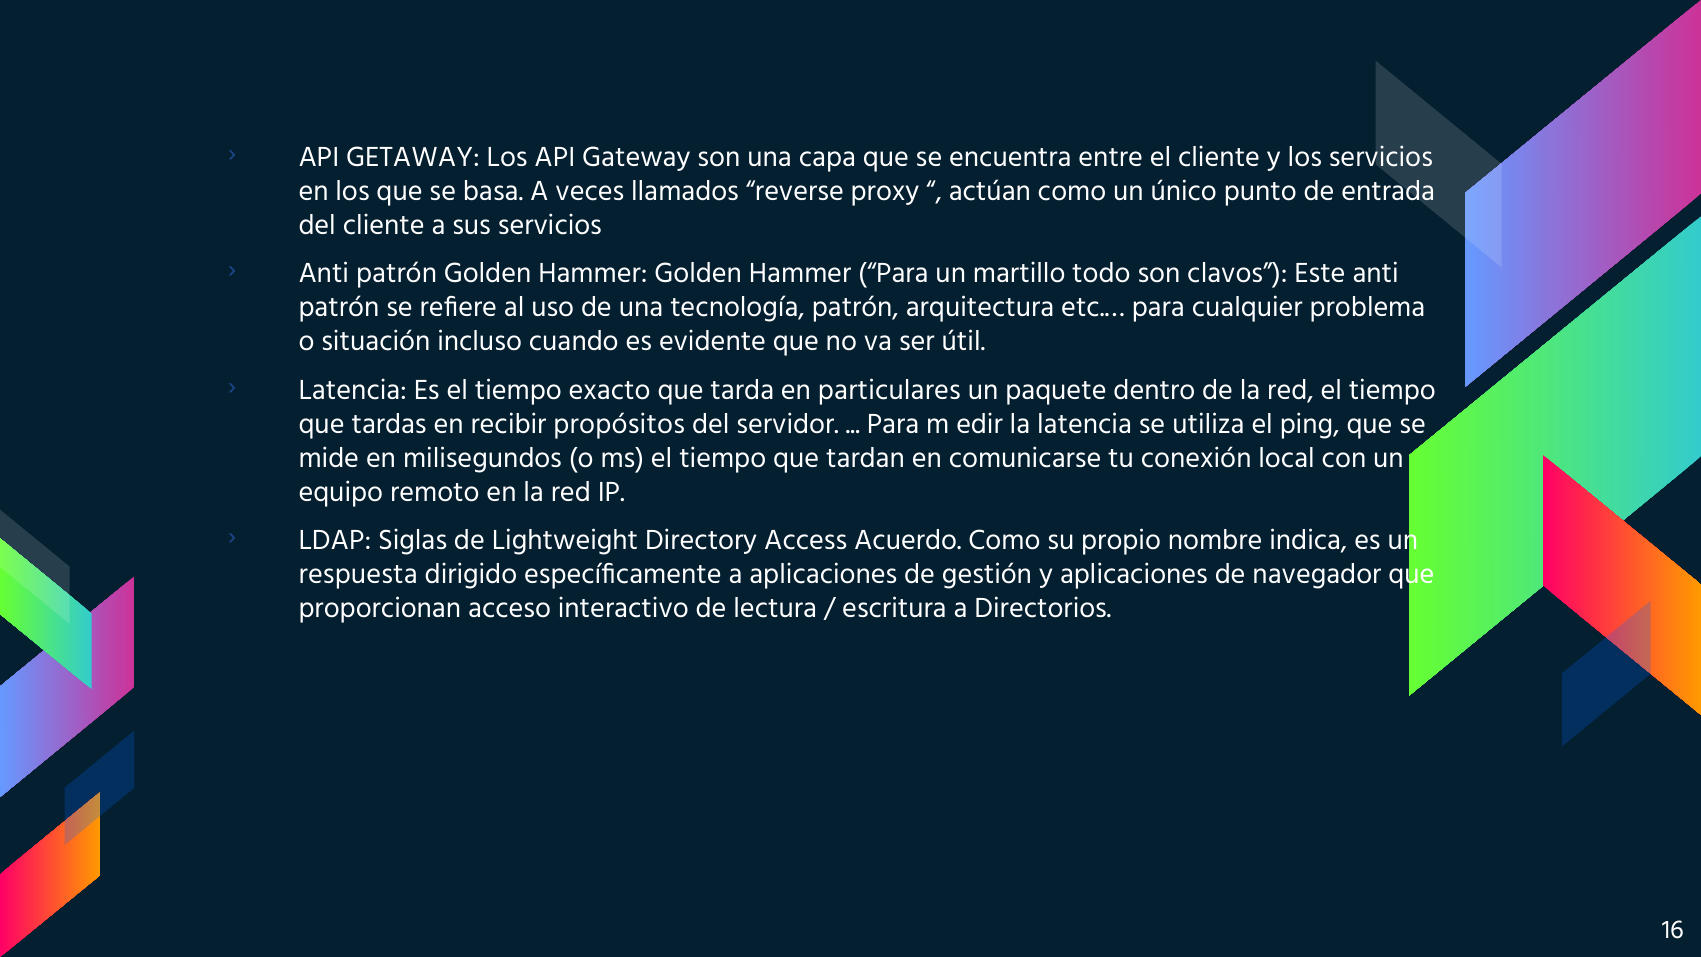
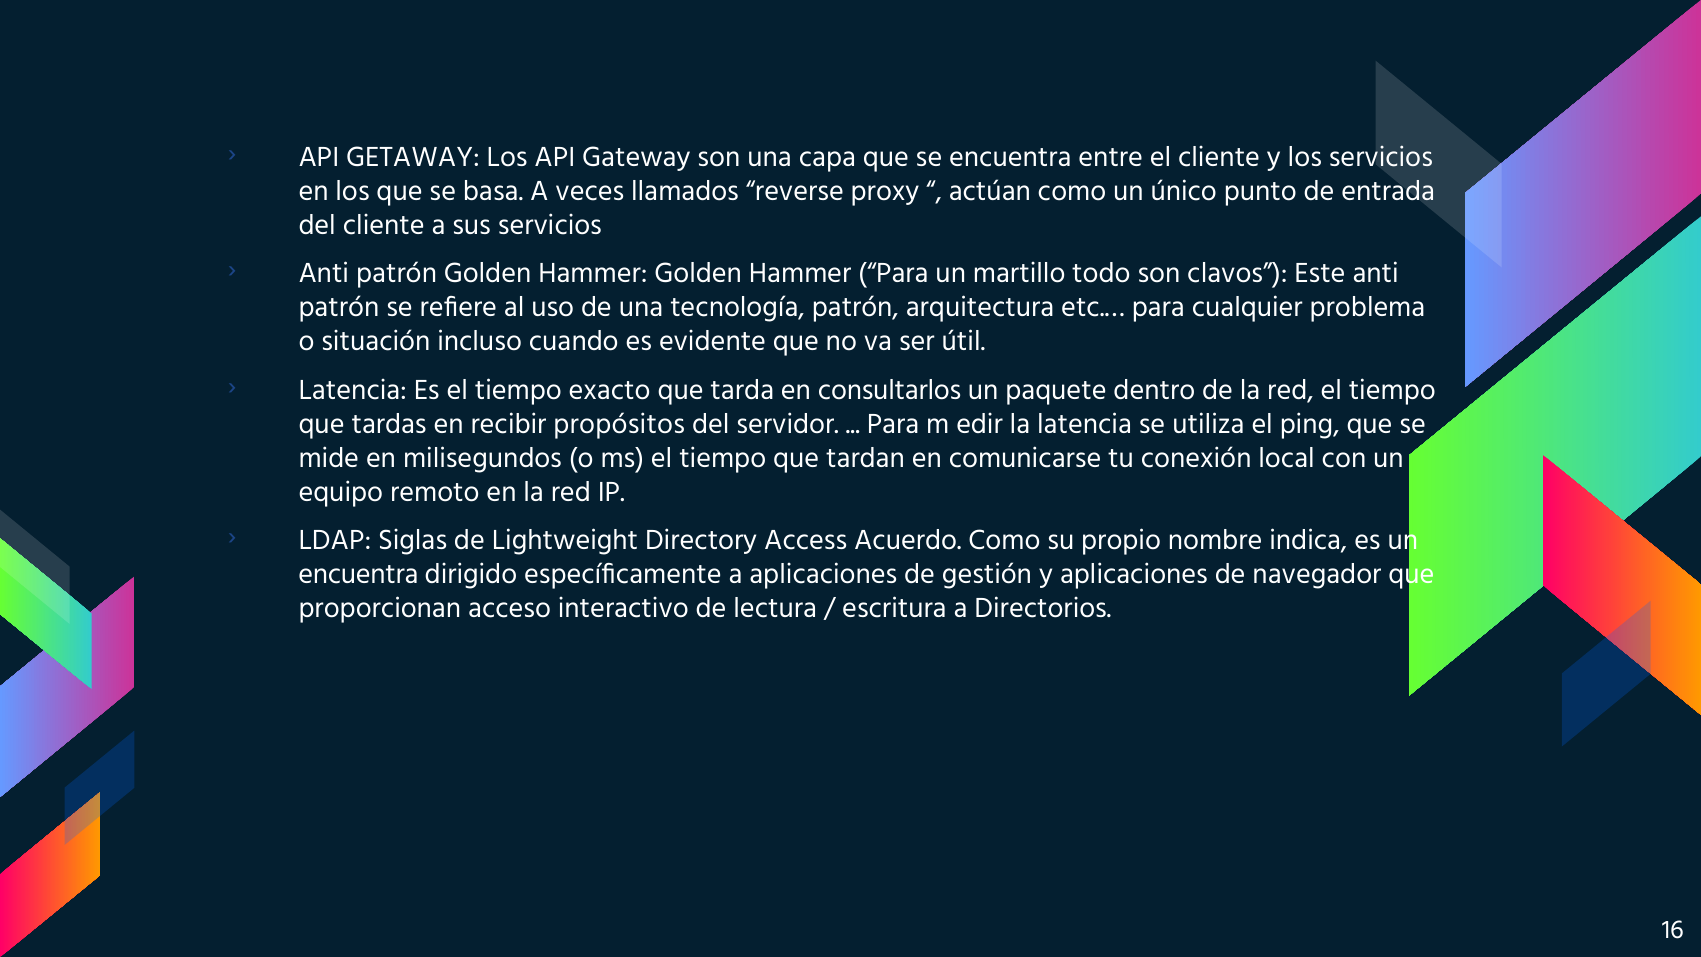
particulares: particulares -> consultarlos (890, 390)
respuesta: respuesta -> encuentra (358, 574)
